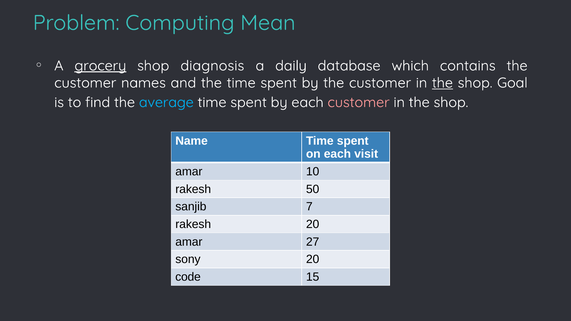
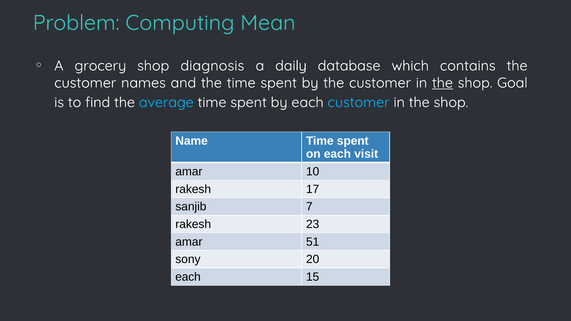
grocery underline: present -> none (100, 66)
customer colour: pink -> light blue (359, 102)
50: 50 -> 17 (313, 189)
rakesh 20: 20 -> 23 (313, 224)
27: 27 -> 51 (313, 242)
code: code -> each (188, 277)
